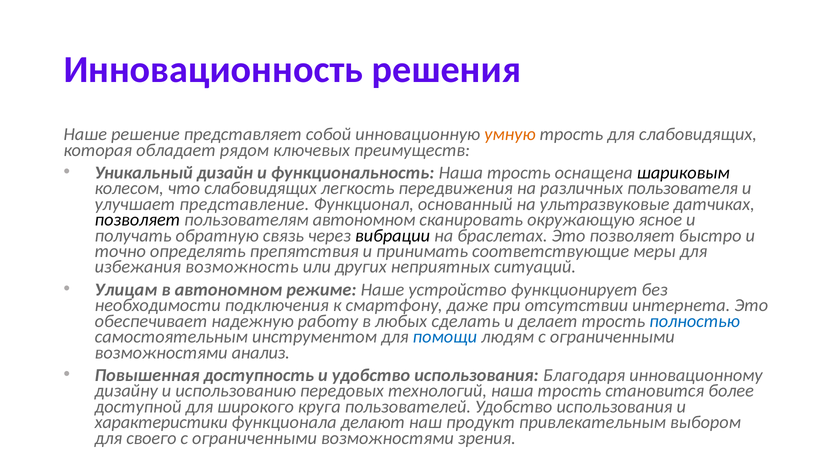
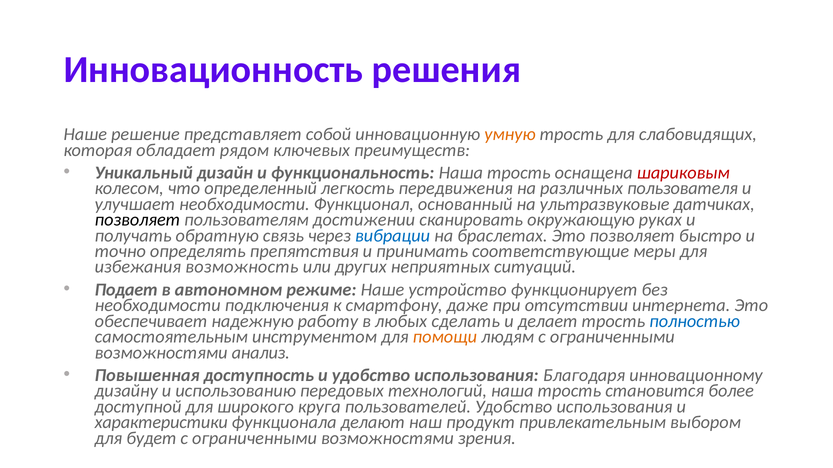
шариковым colour: black -> red (683, 173)
что слабовидящих: слабовидящих -> определенный (261, 189)
улучшает представление: представление -> необходимости (244, 204)
пользователям автономном: автономном -> достижении (364, 220)
ясное: ясное -> руках (660, 220)
вибрации colour: black -> blue (393, 236)
Улицам: Улицам -> Подает (126, 290)
помощи colour: blue -> orange (445, 337)
своего: своего -> будет (151, 439)
